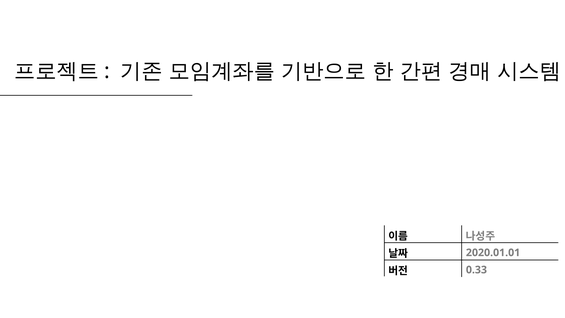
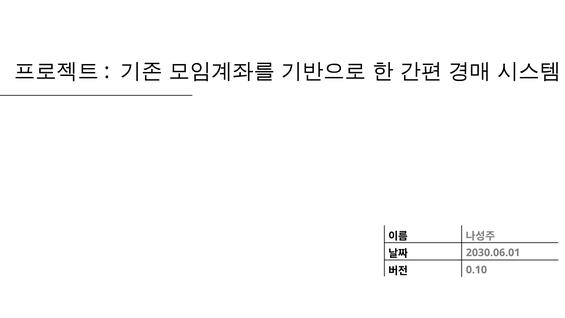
2020.01.01: 2020.01.01 -> 2030.06.01 (493, 253)
0.33: 0.33 -> 0.10 (476, 270)
